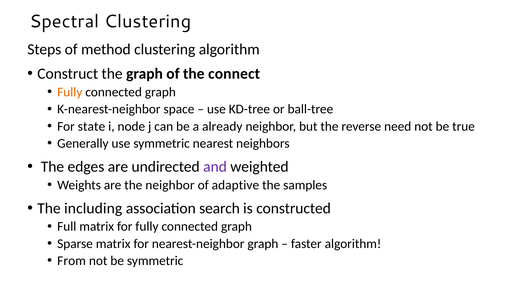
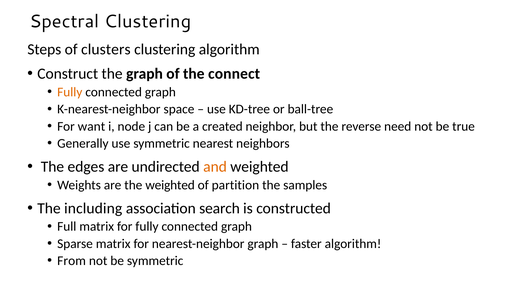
method: method -> clusters (106, 49)
state: state -> want (91, 126)
already: already -> created (222, 126)
and colour: purple -> orange (215, 167)
the neighbor: neighbor -> weighted (170, 185)
adaptive: adaptive -> partition (235, 185)
